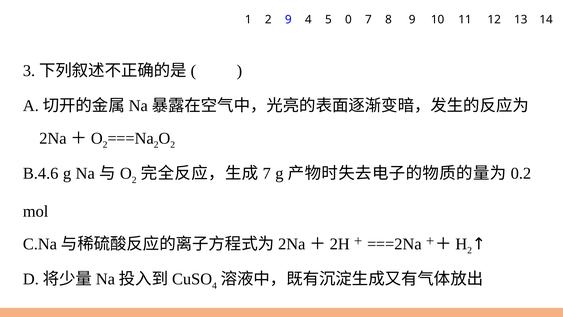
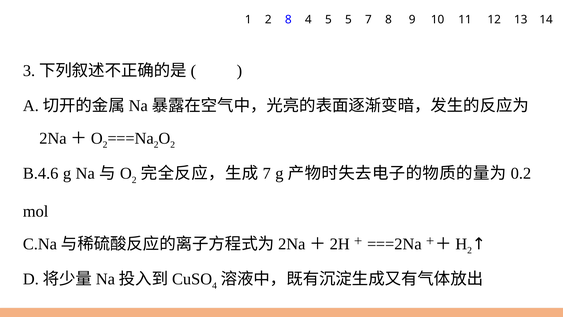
2 9: 9 -> 8 (288, 20)
5 0: 0 -> 5 (348, 20)
